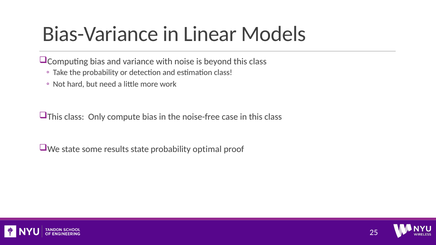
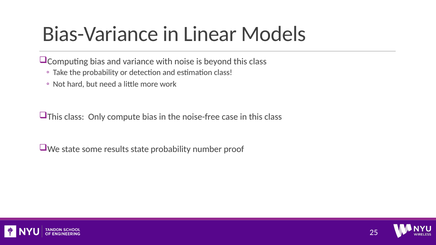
optimal: optimal -> number (207, 149)
